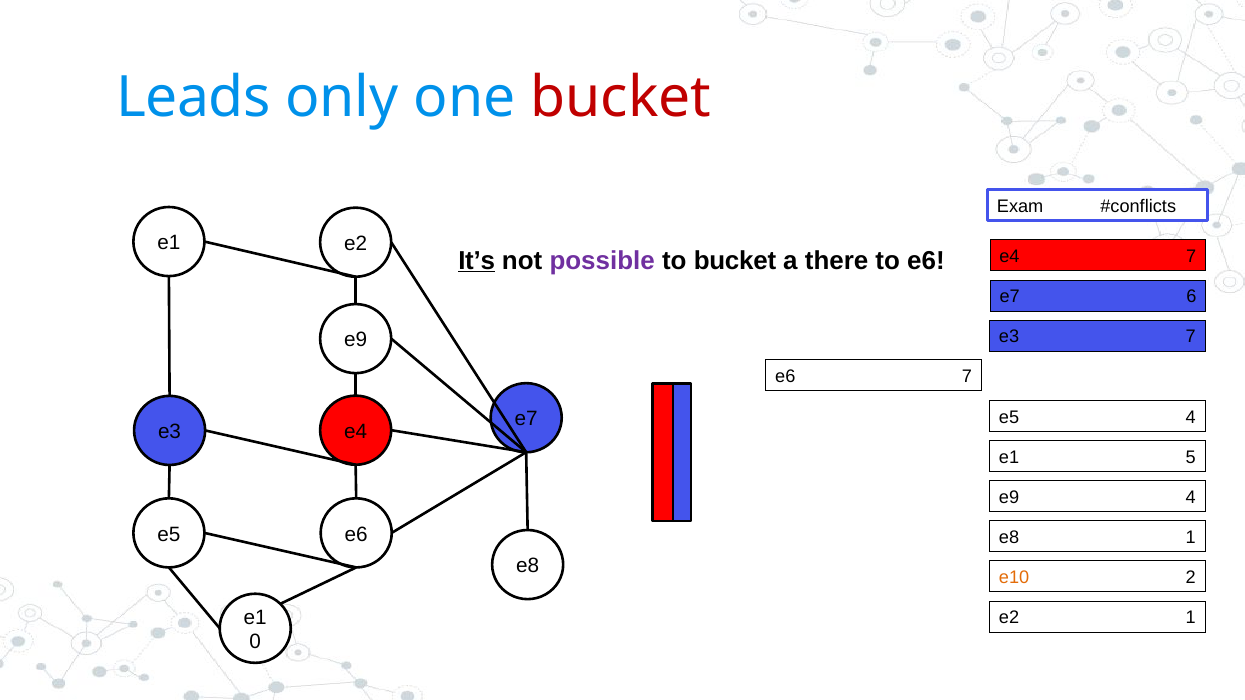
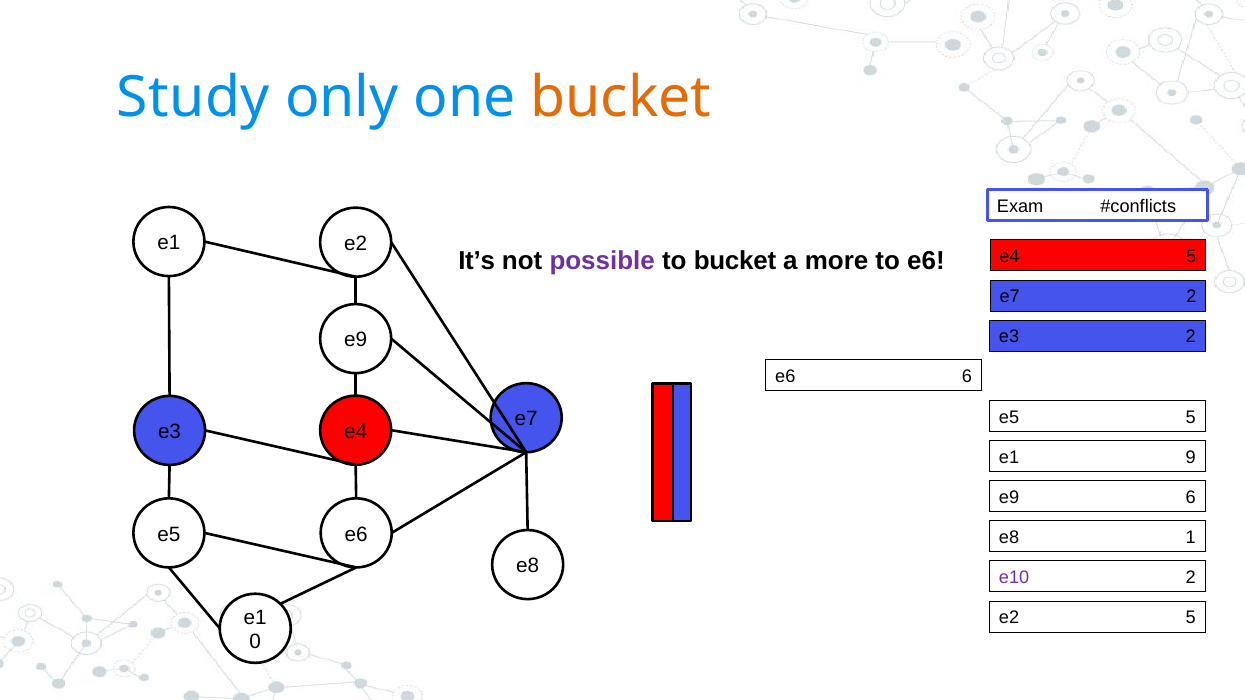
Leads: Leads -> Study (193, 98)
bucket colour: red -> orange (621, 98)
e4 7: 7 -> 5 (1191, 257)
It’s underline: present -> none (477, 261)
there: there -> more (837, 261)
e7 6: 6 -> 2 (1191, 297)
e3 7: 7 -> 2 (1191, 337)
e6 7: 7 -> 6 (967, 376)
e5 4: 4 -> 5 (1191, 418)
5: 5 -> 9 (1191, 458)
e9 4: 4 -> 6 (1191, 498)
e10 colour: orange -> purple (1014, 578)
e2 1: 1 -> 5 (1191, 618)
